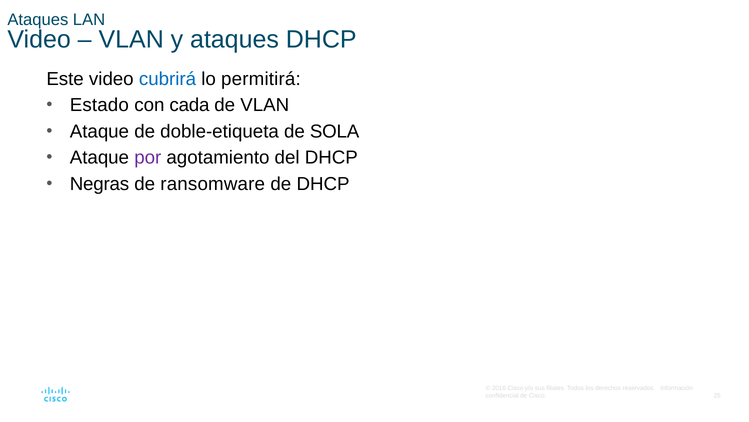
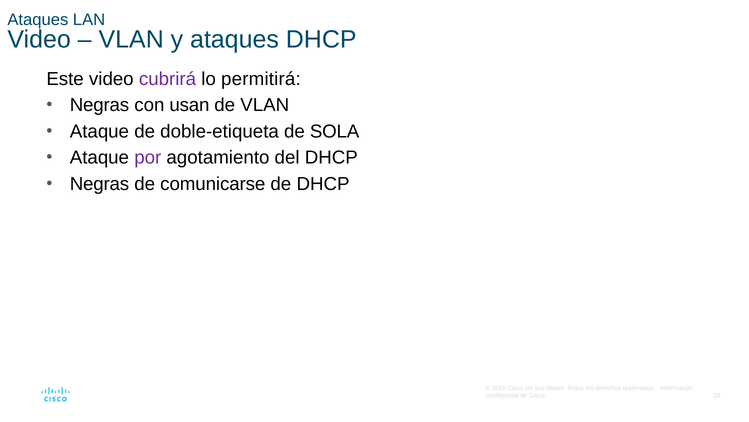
cubrirá colour: blue -> purple (168, 79)
Estado: Estado -> Negras (99, 105)
cada: cada -> usan (189, 105)
ransomware: ransomware -> comunicarse (213, 184)
